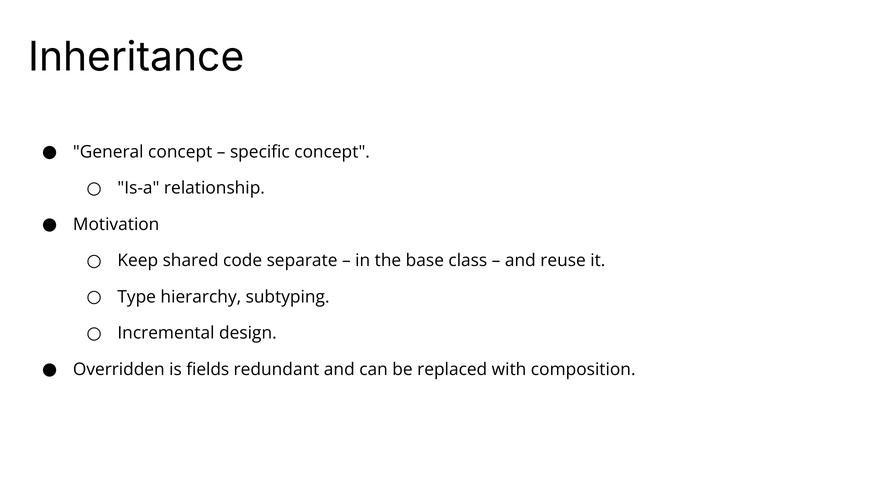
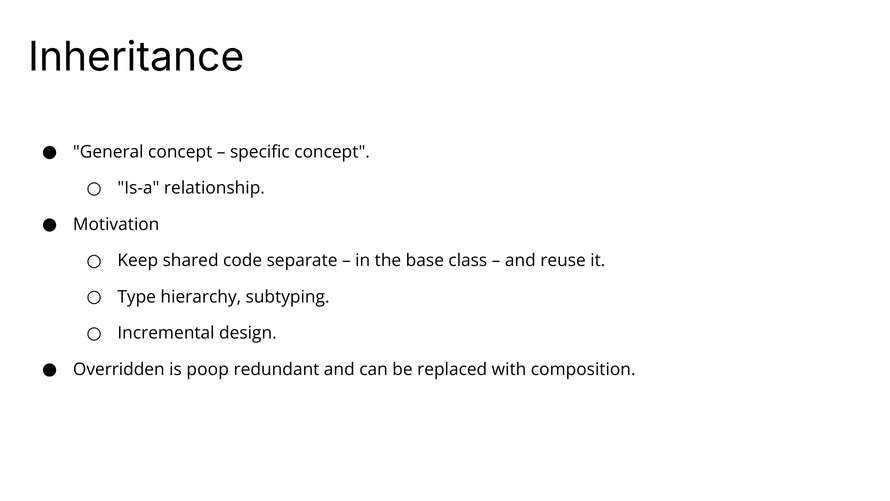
fields: fields -> poop (208, 369)
